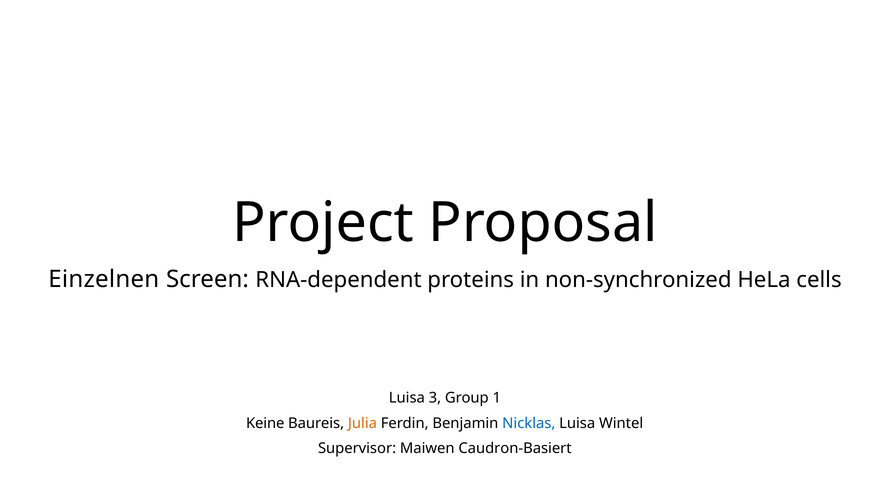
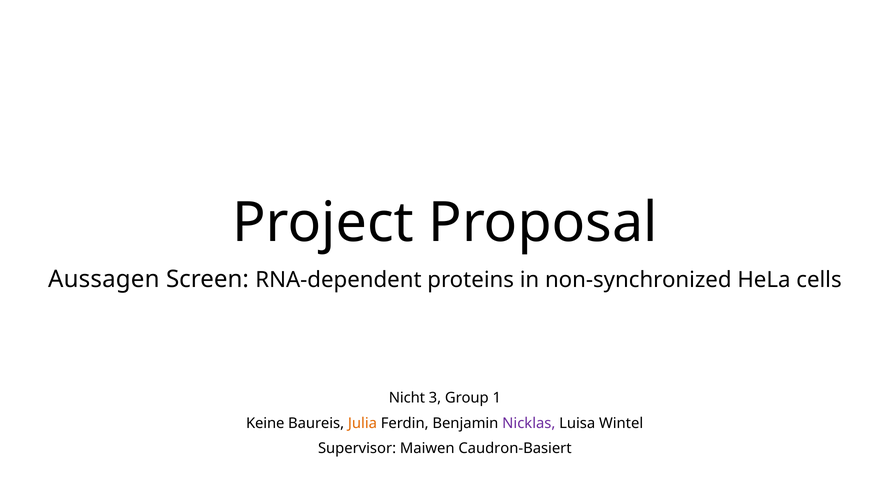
Einzelnen: Einzelnen -> Aussagen (104, 279)
Luisa: Luisa -> Nicht (407, 398)
Nicklas colour: blue -> purple (529, 423)
